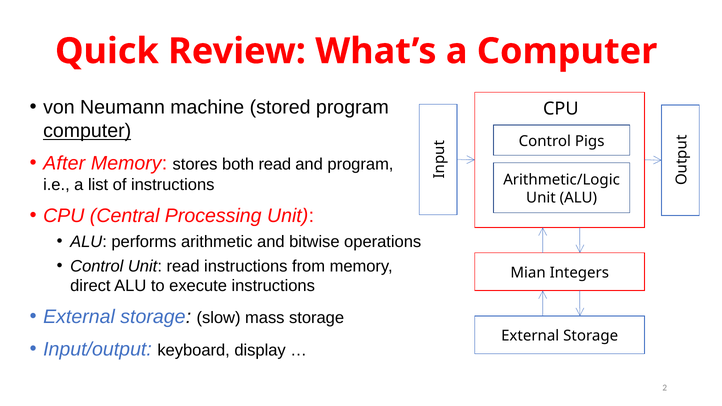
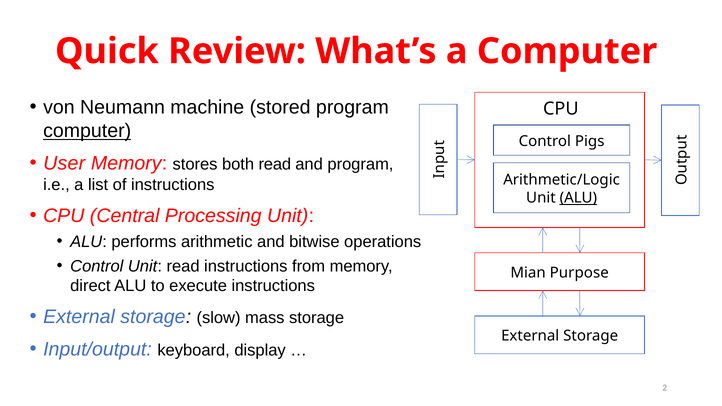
After: After -> User (64, 164)
ALU underline: none -> present (578, 198)
Integers: Integers -> Purpose (579, 273)
